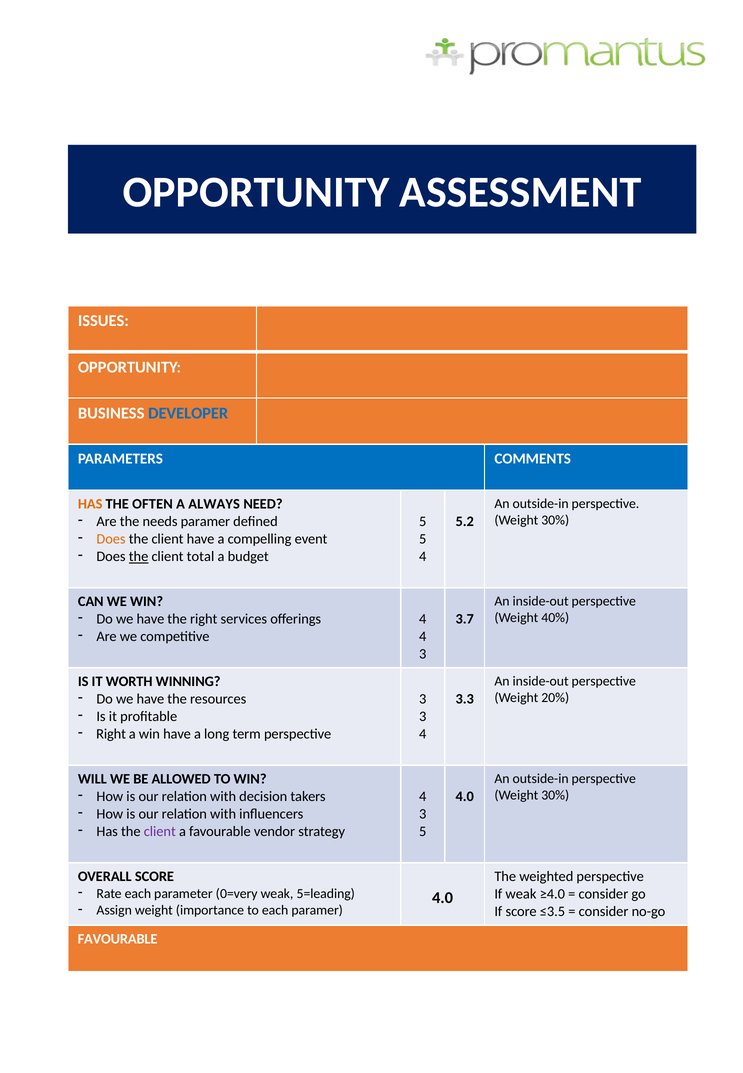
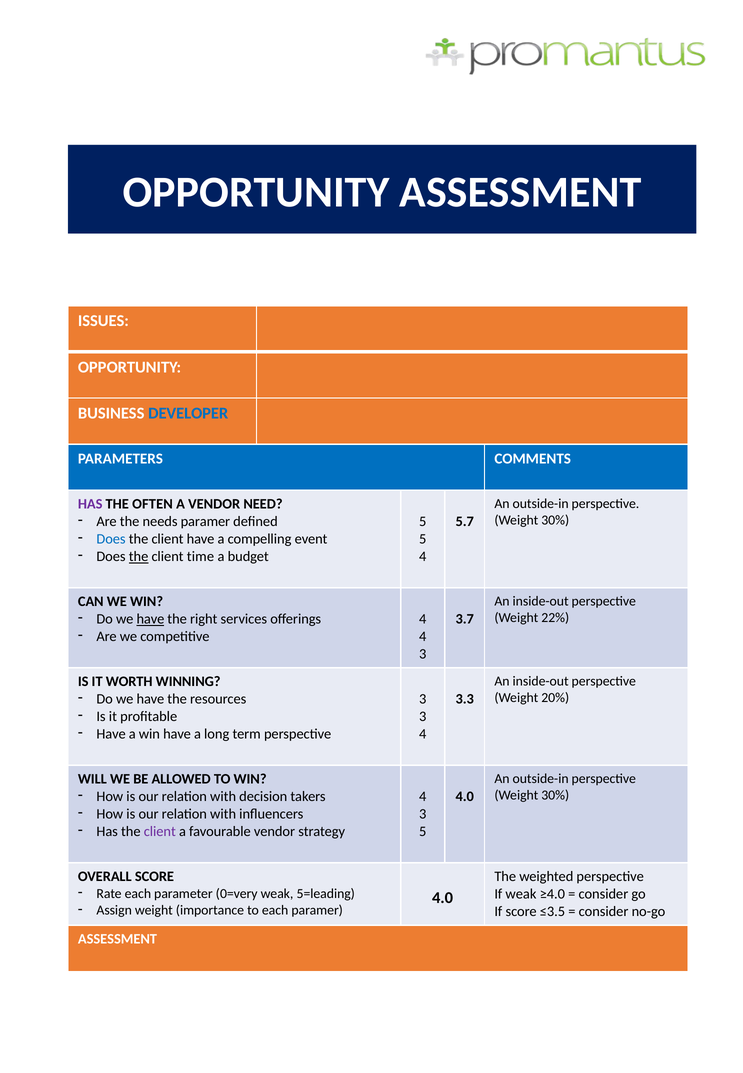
HAS colour: orange -> purple (90, 504)
A ALWAYS: ALWAYS -> VENDOR (214, 504)
5.2: 5.2 -> 5.7 (465, 522)
Does colour: orange -> blue (111, 539)
total: total -> time (200, 557)
have underline: none -> present (150, 619)
40%: 40% -> 22% (555, 618)
Right: Right -> Have (111, 734)
FAVOURABLE: FAVOURABLE -> ASSESSMENT (117, 939)
